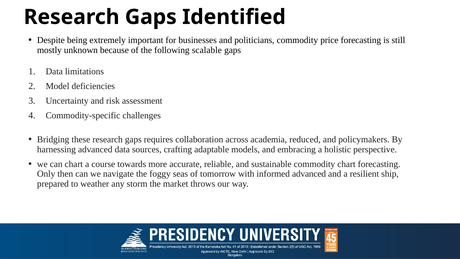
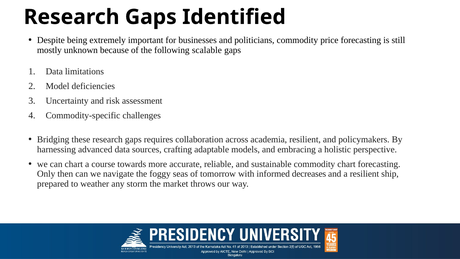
academia reduced: reduced -> resilient (305, 139)
informed advanced: advanced -> decreases (309, 174)
